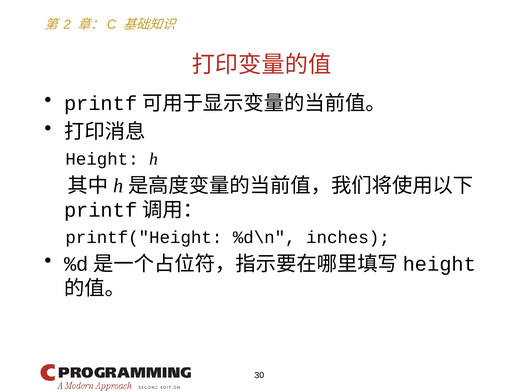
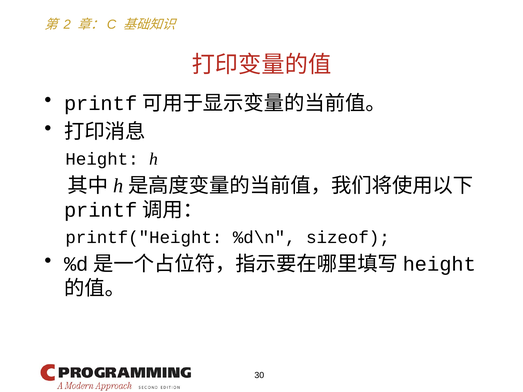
inches: inches -> sizeof (348, 237)
